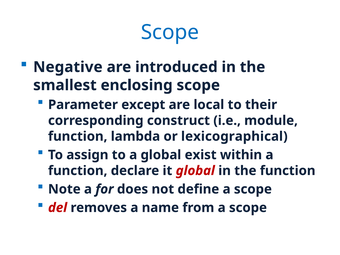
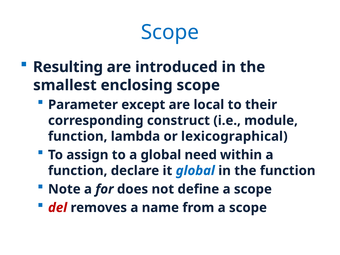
Negative: Negative -> Resulting (68, 67)
exist: exist -> need (201, 155)
global colour: red -> blue (195, 171)
